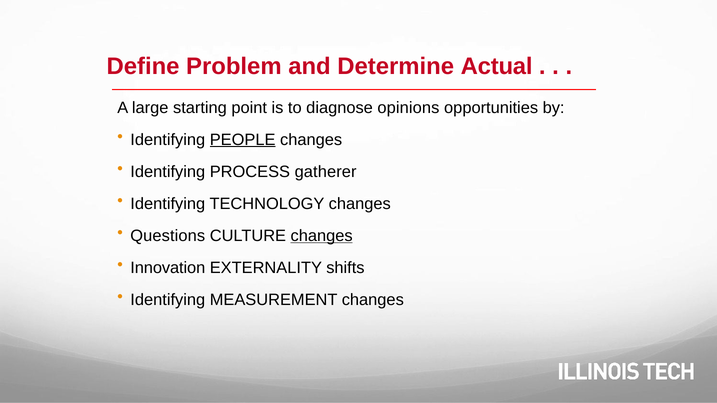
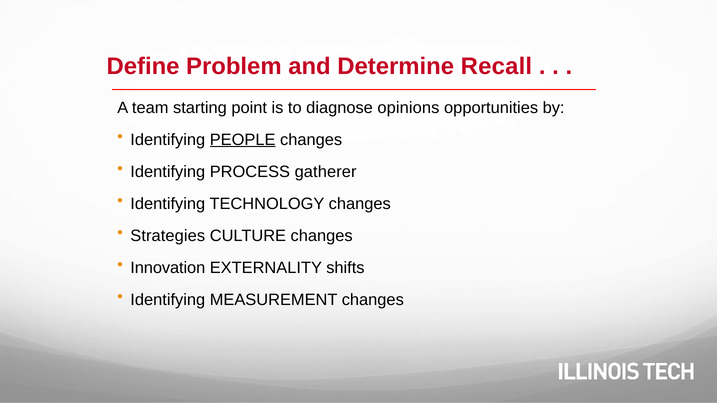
Actual: Actual -> Recall (496, 67)
large: large -> team (150, 108)
Questions: Questions -> Strategies (168, 236)
changes underline: present -> none (322, 236)
